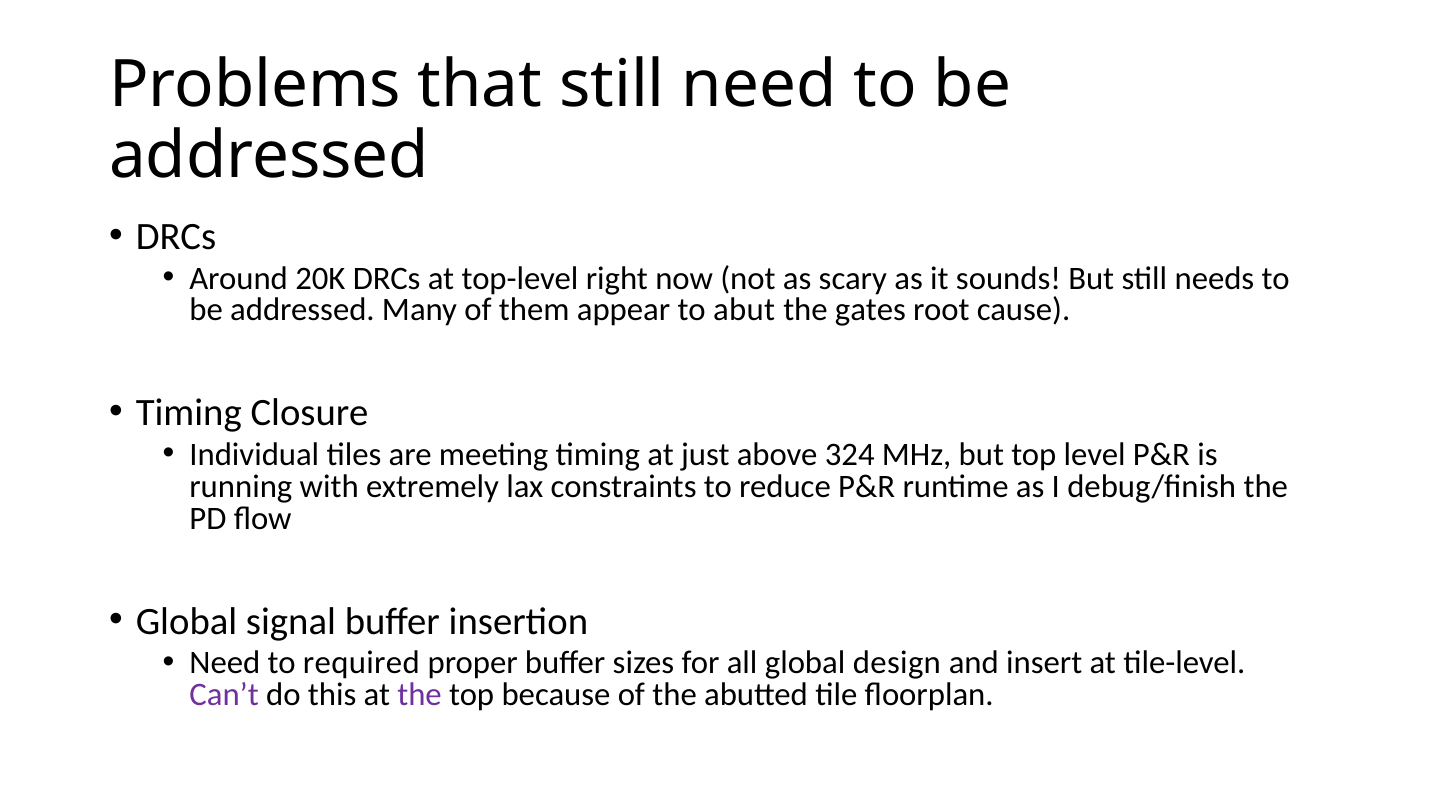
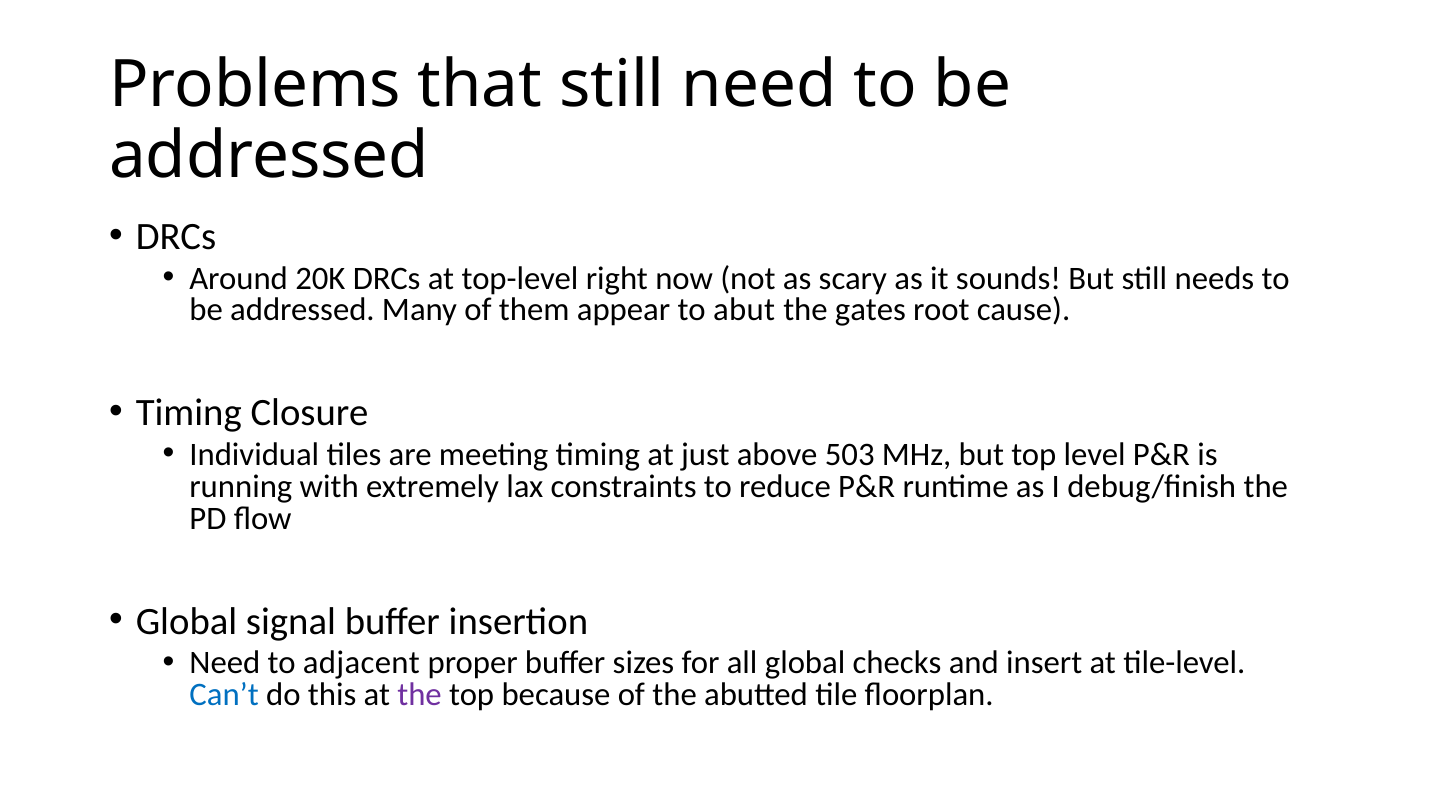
324: 324 -> 503 (850, 455)
required: required -> adjacent (361, 663)
design: design -> checks (897, 663)
Can’t colour: purple -> blue (224, 695)
